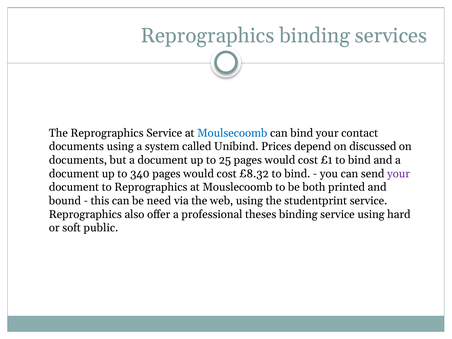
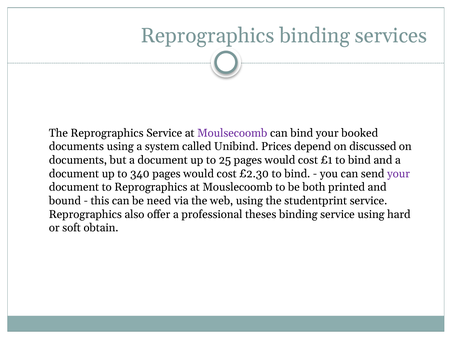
Moulsecoomb colour: blue -> purple (232, 133)
contact: contact -> booked (360, 133)
£8.32: £8.32 -> £2.30 (254, 174)
public: public -> obtain (101, 228)
